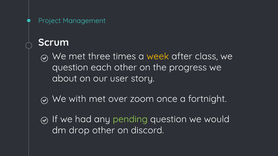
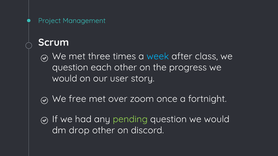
week colour: yellow -> light blue (158, 56)
about: about -> would (65, 79)
with: with -> free (77, 99)
